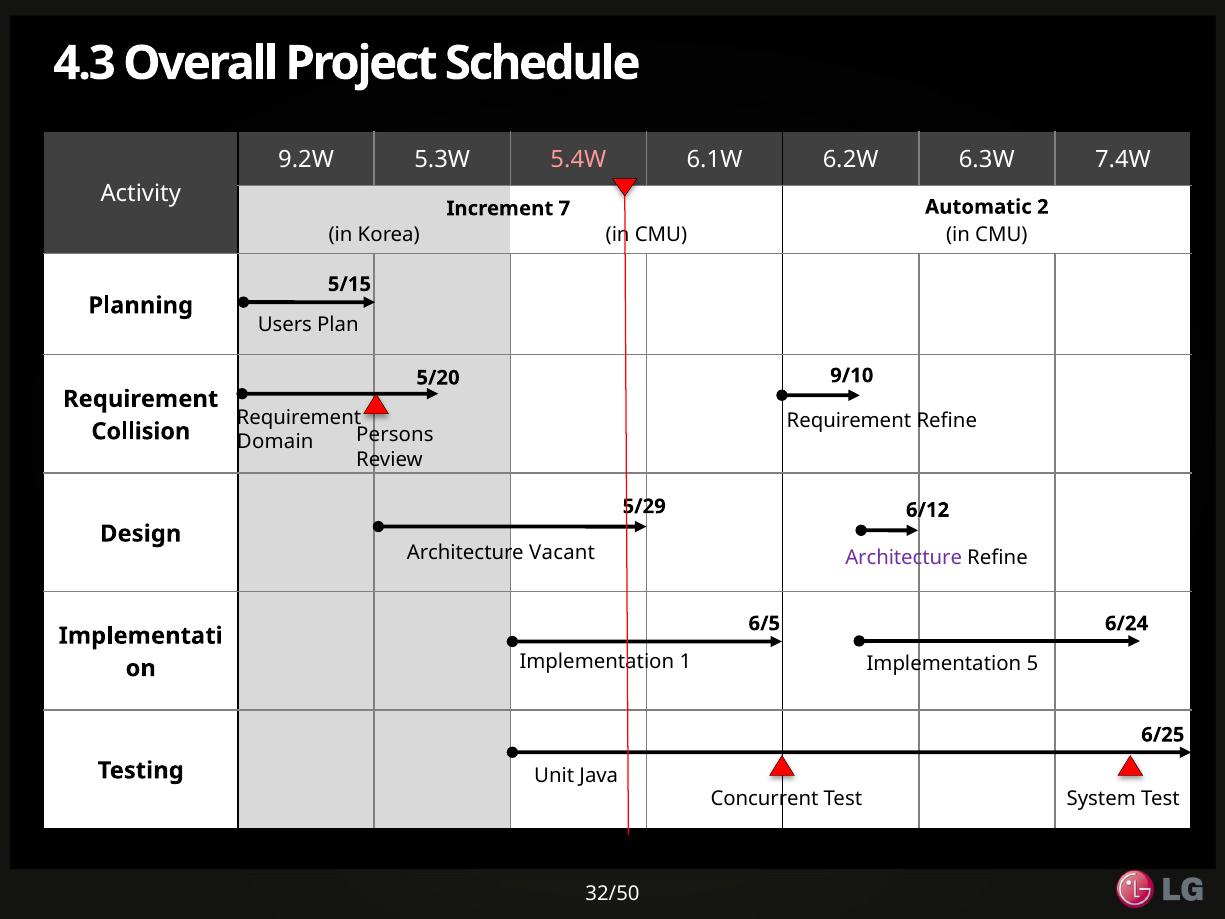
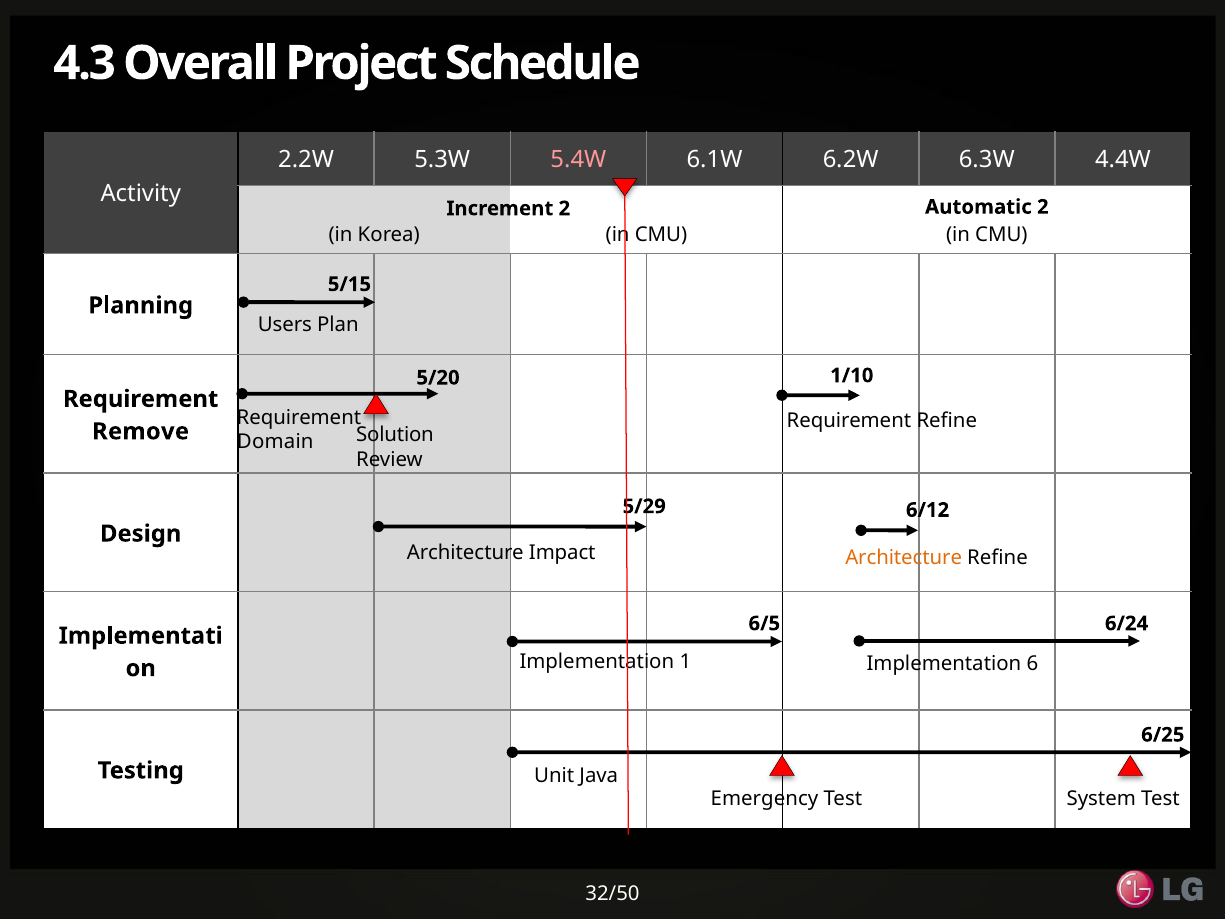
9.2W: 9.2W -> 2.2W (306, 160)
7.4W: 7.4W -> 4.4W (1123, 160)
Increment 7: 7 -> 2 (564, 208)
9/10: 9/10 -> 1/10 (852, 375)
Collision: Collision -> Remove (141, 431)
Persons: Persons -> Solution (395, 435)
Vacant: Vacant -> Impact (562, 552)
Architecture colour: purple -> orange (904, 558)
5: 5 -> 6 (1032, 664)
Concurrent: Concurrent -> Emergency (764, 799)
